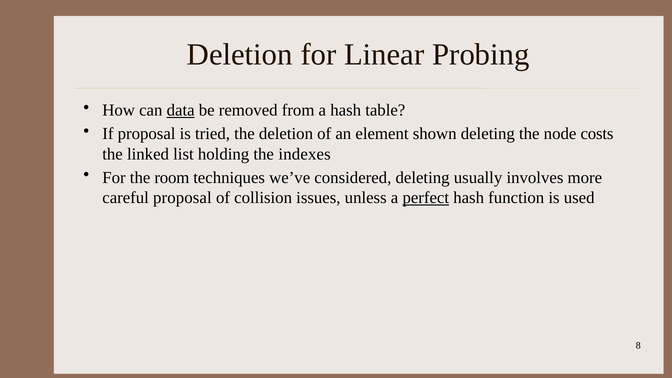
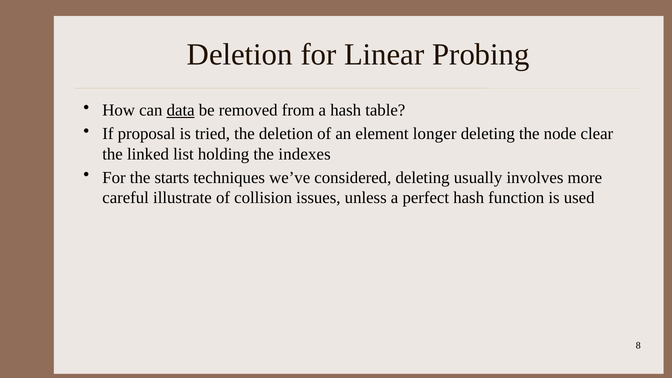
shown: shown -> longer (435, 134)
costs: costs -> clear (597, 134)
room: room -> starts (172, 178)
careful proposal: proposal -> illustrate (182, 198)
perfect underline: present -> none (426, 198)
